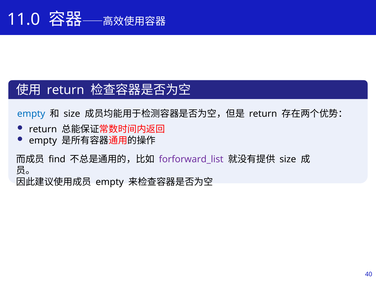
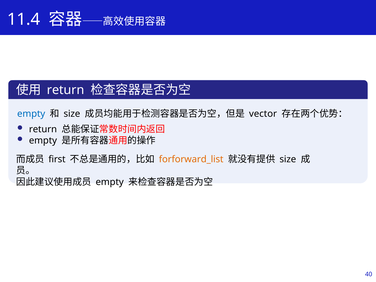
11.0: 11.0 -> 11.4 (24, 19)
return: return -> vector (263, 114)
find: find -> first (57, 159)
forforward_list colour: purple -> orange (191, 159)
